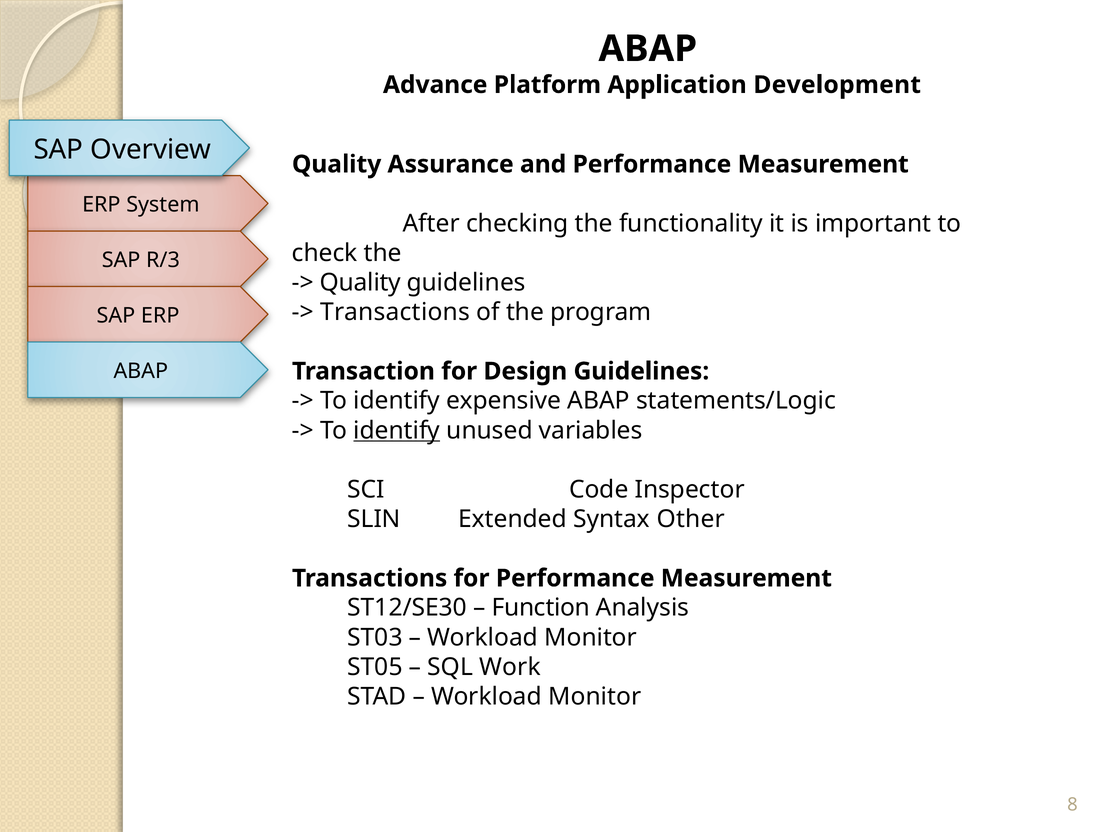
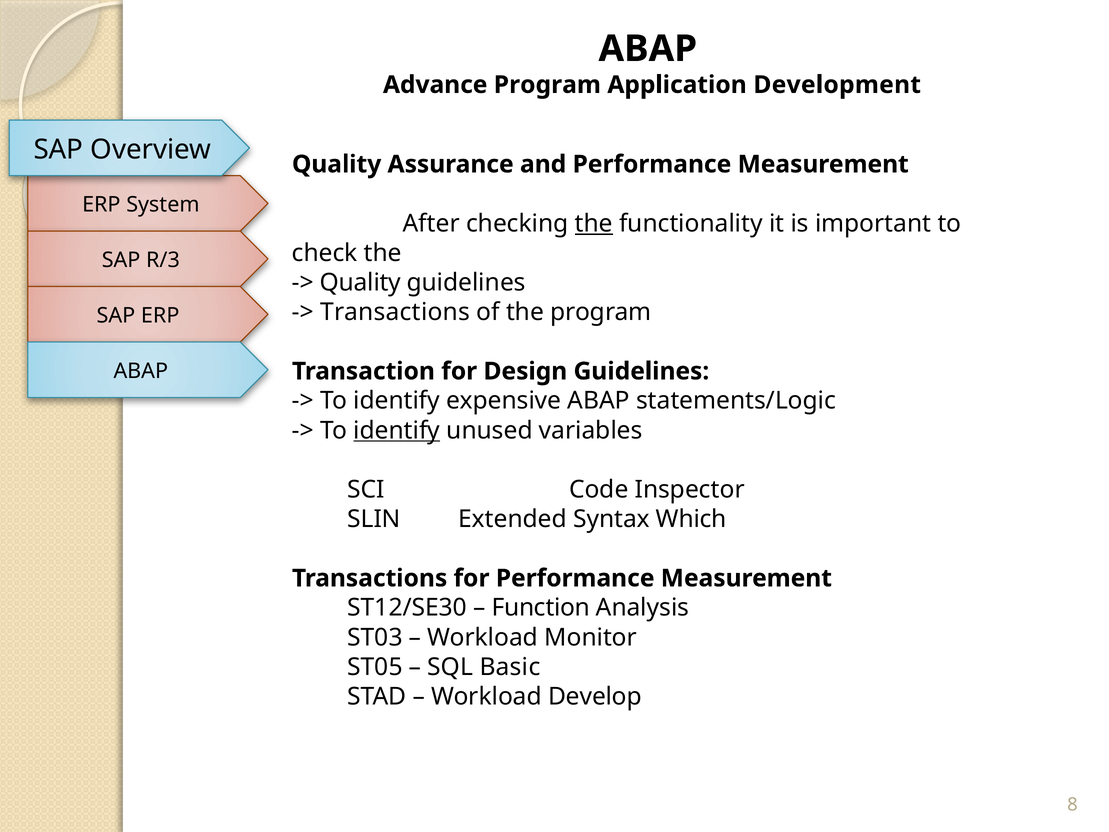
Advance Platform: Platform -> Program (547, 85)
the underline: none -> present (594, 223)
Other: Other -> Which (691, 519)
Work: Work -> Basic (510, 667)
Monitor: Monitor -> Develop (595, 696)
